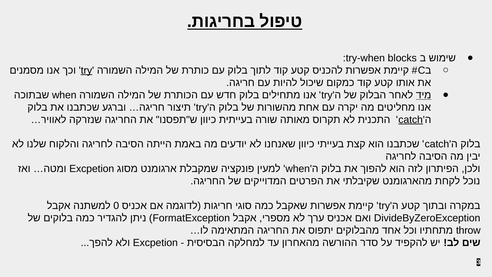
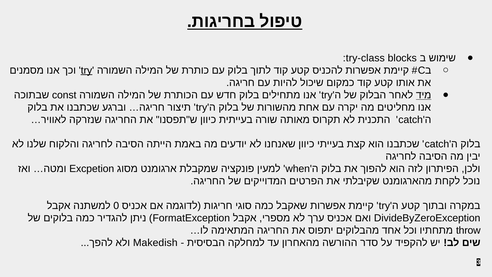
try-when: try-when -> try-class (365, 58)
when: when -> const (64, 95)
catch underline: present -> none (411, 120)
Excpetion: Excpetion -> Makedish (155, 243)
